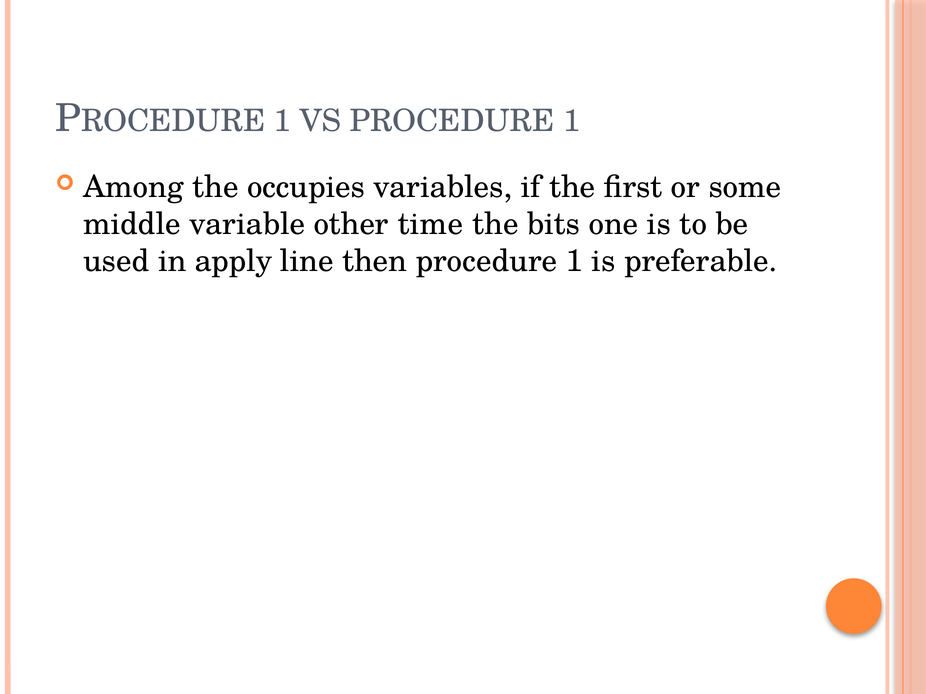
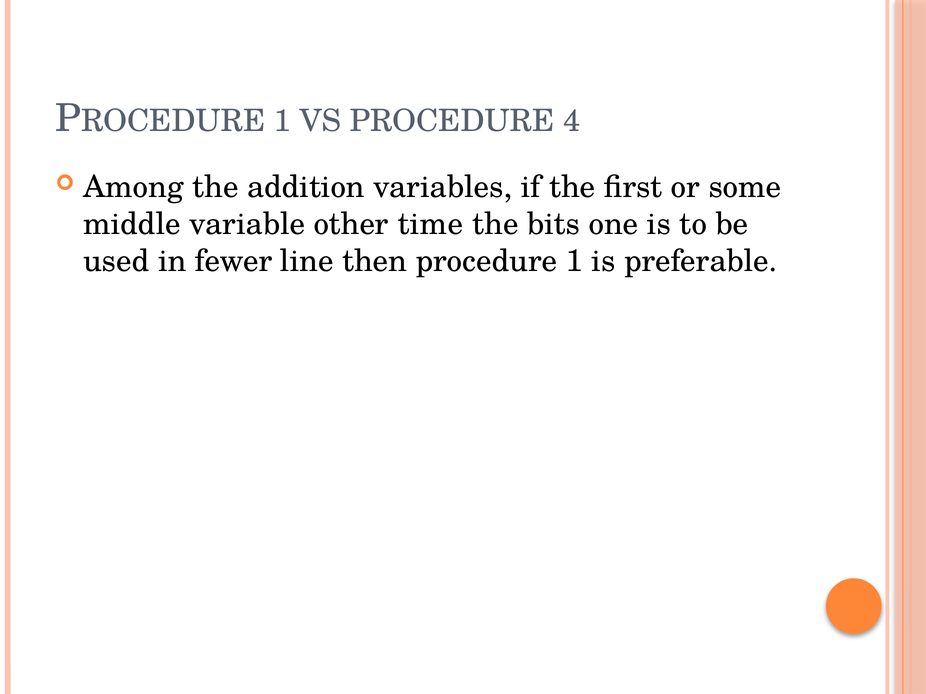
VS PROCEDURE 1: 1 -> 4 (572, 121)
occupies: occupies -> addition (306, 187)
apply: apply -> fewer (233, 261)
